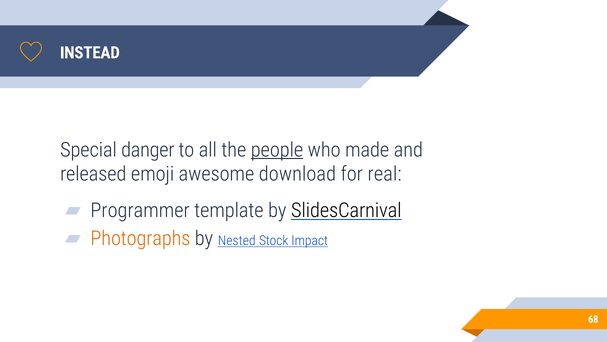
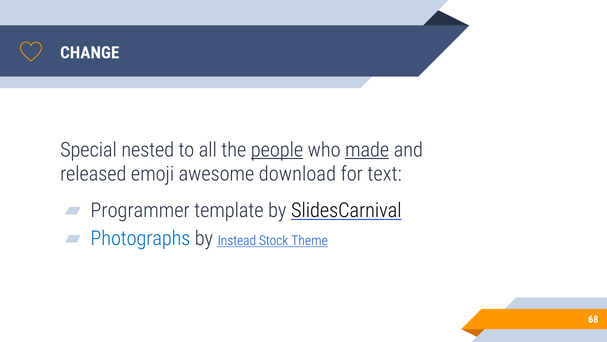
INSTEAD: INSTEAD -> CHANGE (90, 53)
danger: danger -> nested (148, 150)
made underline: none -> present (367, 150)
real: real -> text (385, 174)
Photographs colour: orange -> blue (140, 238)
Nested: Nested -> Instead (237, 240)
Impact: Impact -> Theme (310, 240)
